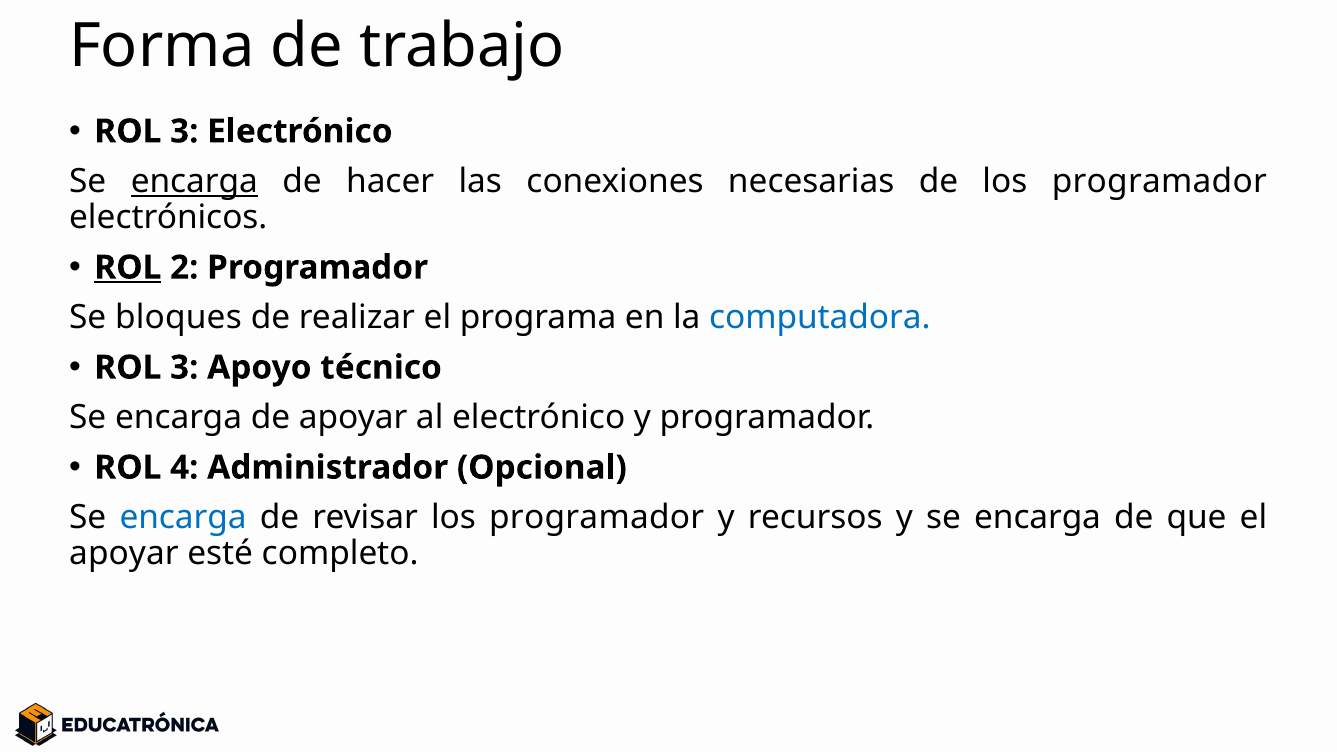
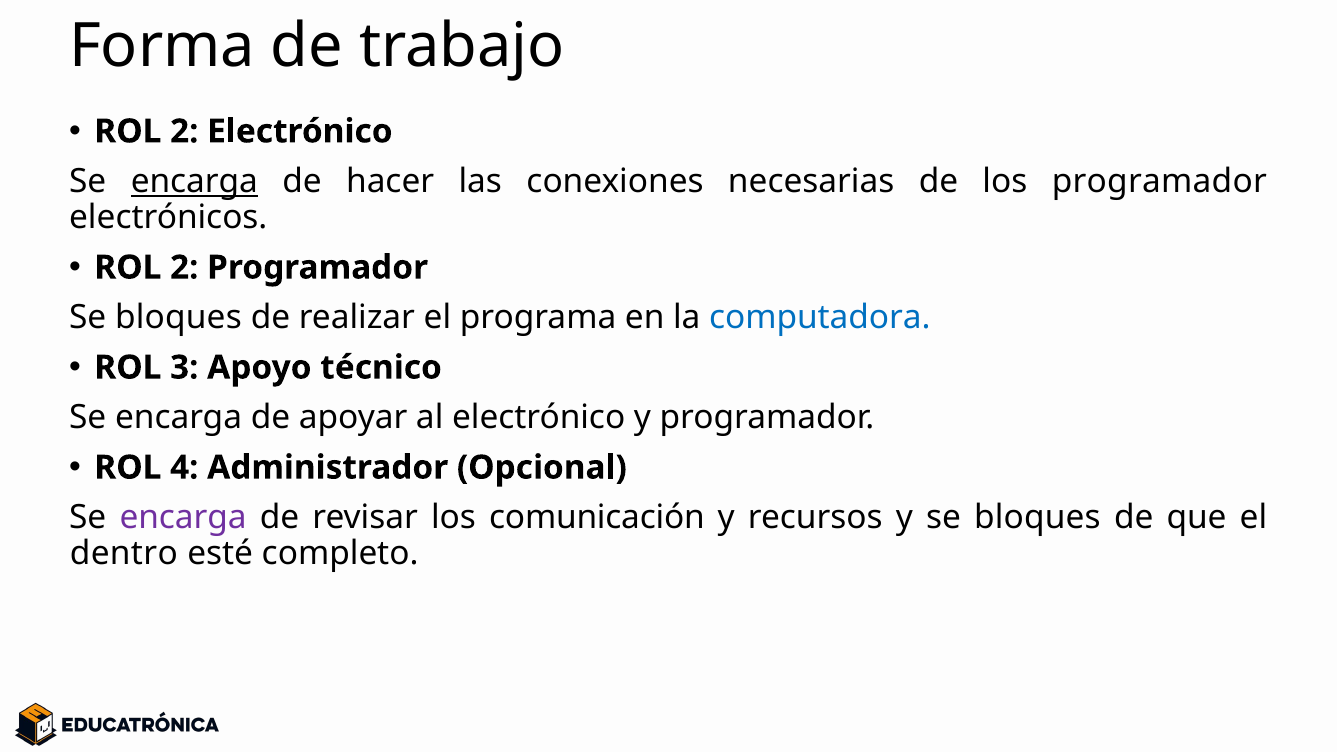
3: 3 -> 2 (184, 131)
ROL underline: present -> none (128, 268)
encarga colour: blue -> purple (183, 518)
revisar los programador: programador -> comunicación (597, 518)
y se encarga: encarga -> bloques (1037, 518)
apoyar: apoyar -> dentro (124, 554)
